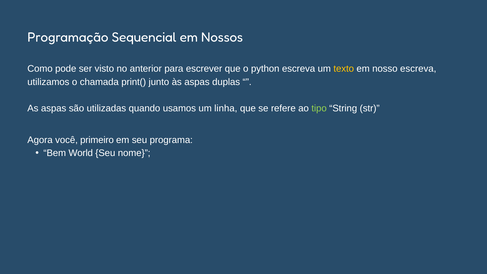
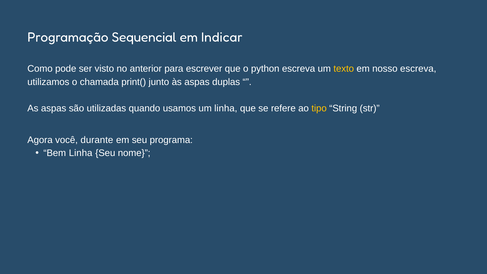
Nossos: Nossos -> Indicar (222, 37)
tipo colour: light green -> yellow (319, 108)
primeiro: primeiro -> durante (97, 140)
Bem World: World -> Linha (81, 153)
